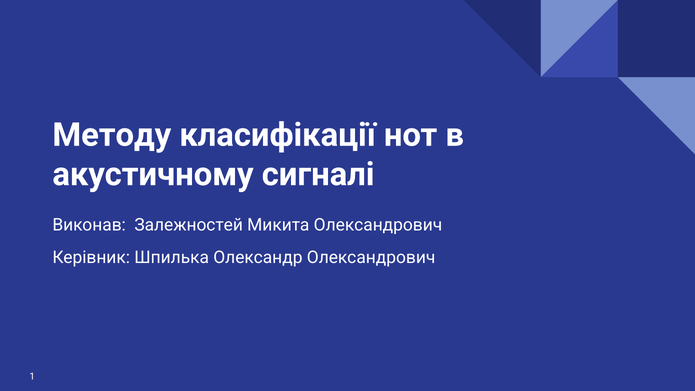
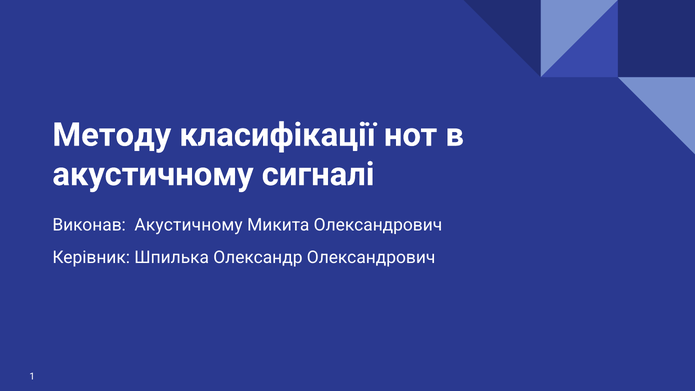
Виконав Залежностей: Залежностей -> Акустичному (189, 225)
